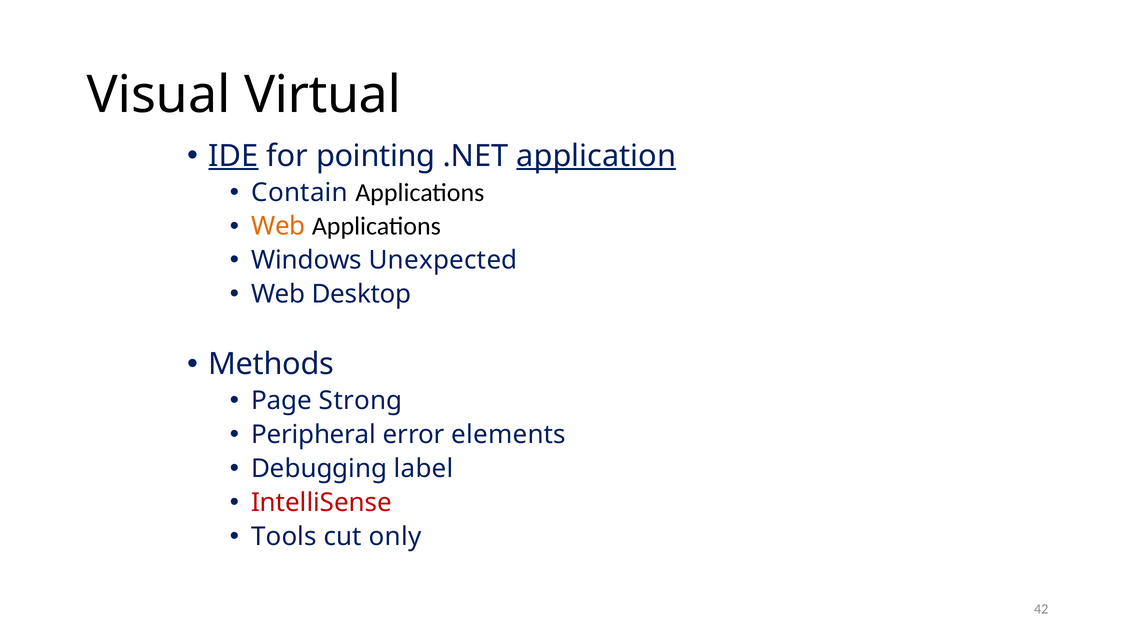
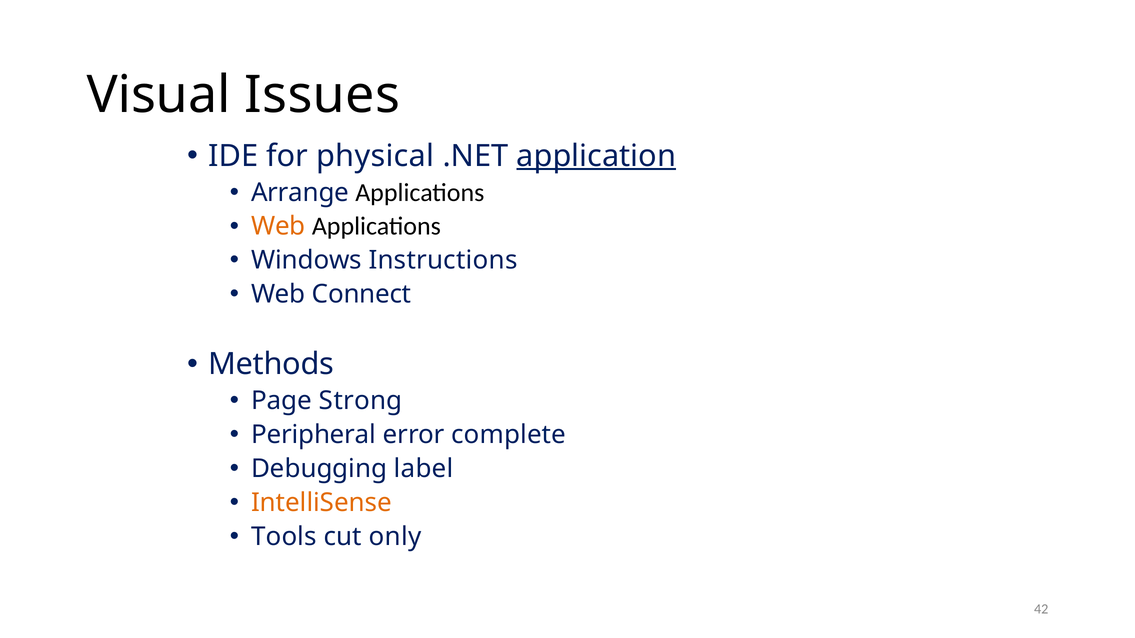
Virtual: Virtual -> Issues (322, 95)
IDE underline: present -> none (233, 156)
pointing: pointing -> physical (375, 156)
Contain: Contain -> Arrange (300, 193)
Unexpected: Unexpected -> Instructions (443, 261)
Desktop: Desktop -> Connect (362, 295)
elements: elements -> complete (509, 435)
IntelliSense colour: red -> orange (322, 503)
